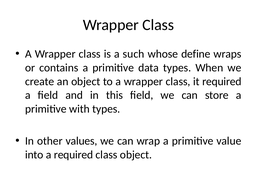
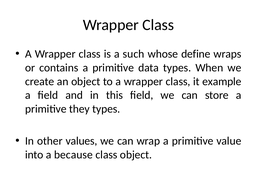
it required: required -> example (222, 81)
with: with -> they (79, 109)
a required: required -> because (73, 154)
